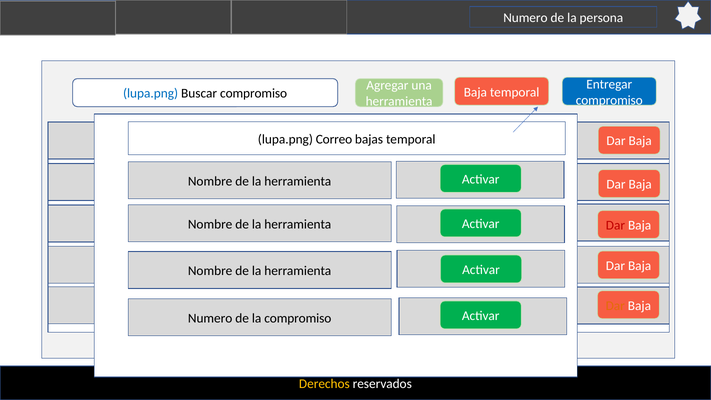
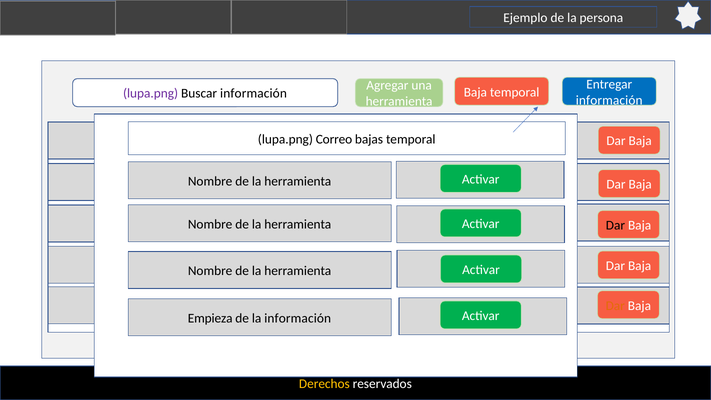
Numero: Numero -> Ejemplo (525, 18)
lupa.png colour: blue -> purple (151, 94)
Buscar compromiso: compromiso -> información (254, 94)
compromiso: compromiso -> información (609, 100)
Dar colour: red -> black (615, 225)
Numero: Numero -> Empieza (210, 318)
la compromiso: compromiso -> información (298, 318)
